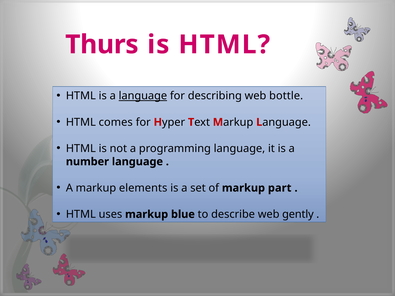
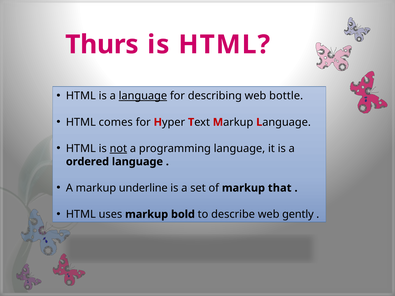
not underline: none -> present (118, 149)
number: number -> ordered (87, 162)
elements: elements -> underline (143, 188)
part: part -> that (280, 188)
blue: blue -> bold (183, 214)
